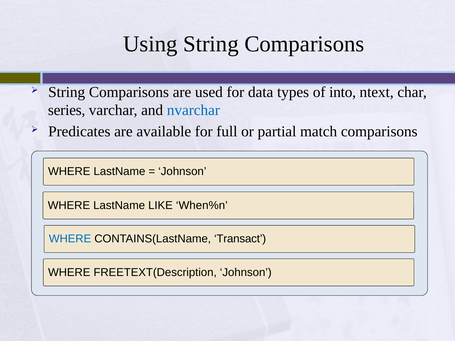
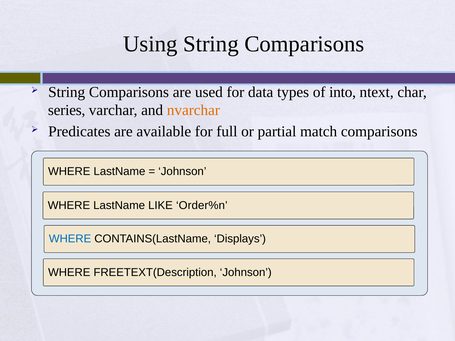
nvarchar colour: blue -> orange (193, 110)
When%n: When%n -> Order%n (202, 206)
Transact: Transact -> Displays (240, 239)
